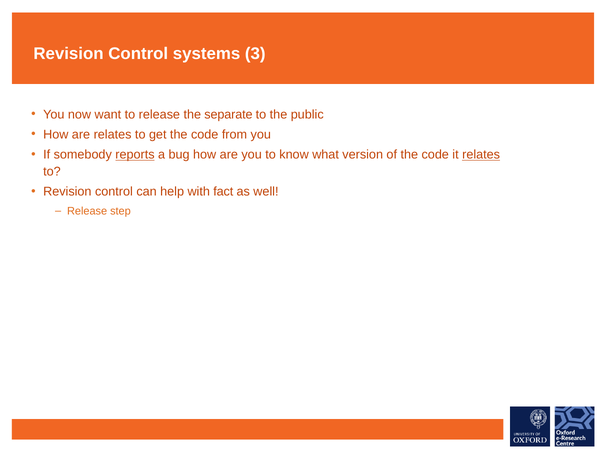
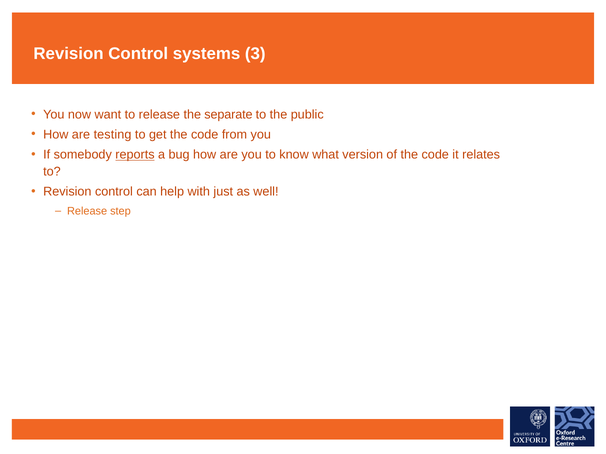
are relates: relates -> testing (113, 135)
relates underline: present -> none (481, 155)
fact: fact -> just (223, 192)
